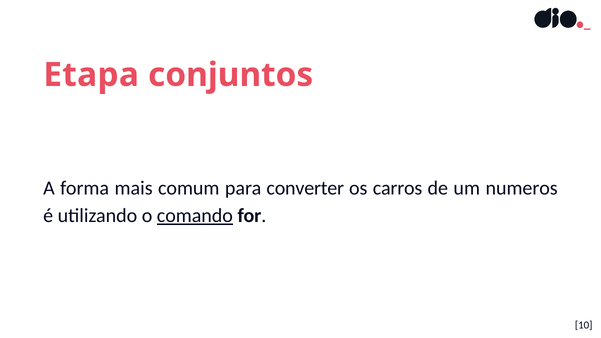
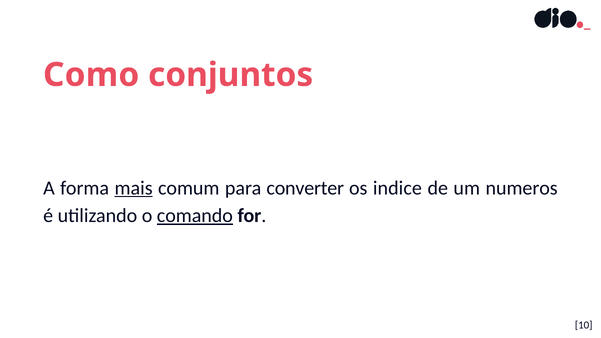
Etapa: Etapa -> Como (91, 75)
mais underline: none -> present (134, 188)
carros: carros -> indice (397, 188)
